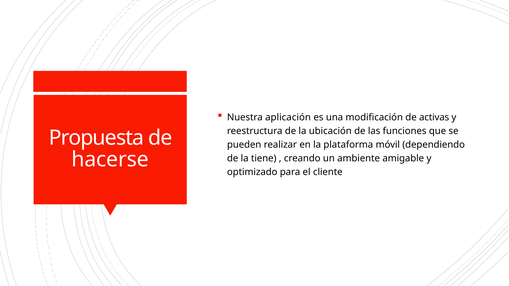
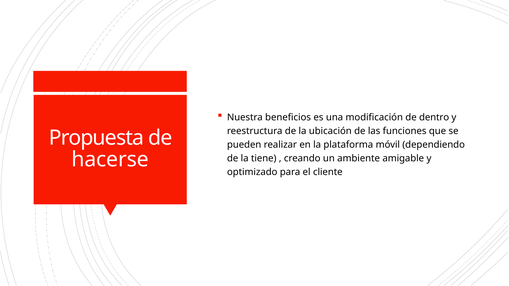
aplicación: aplicación -> beneficios (288, 117)
activas: activas -> dentro (434, 117)
